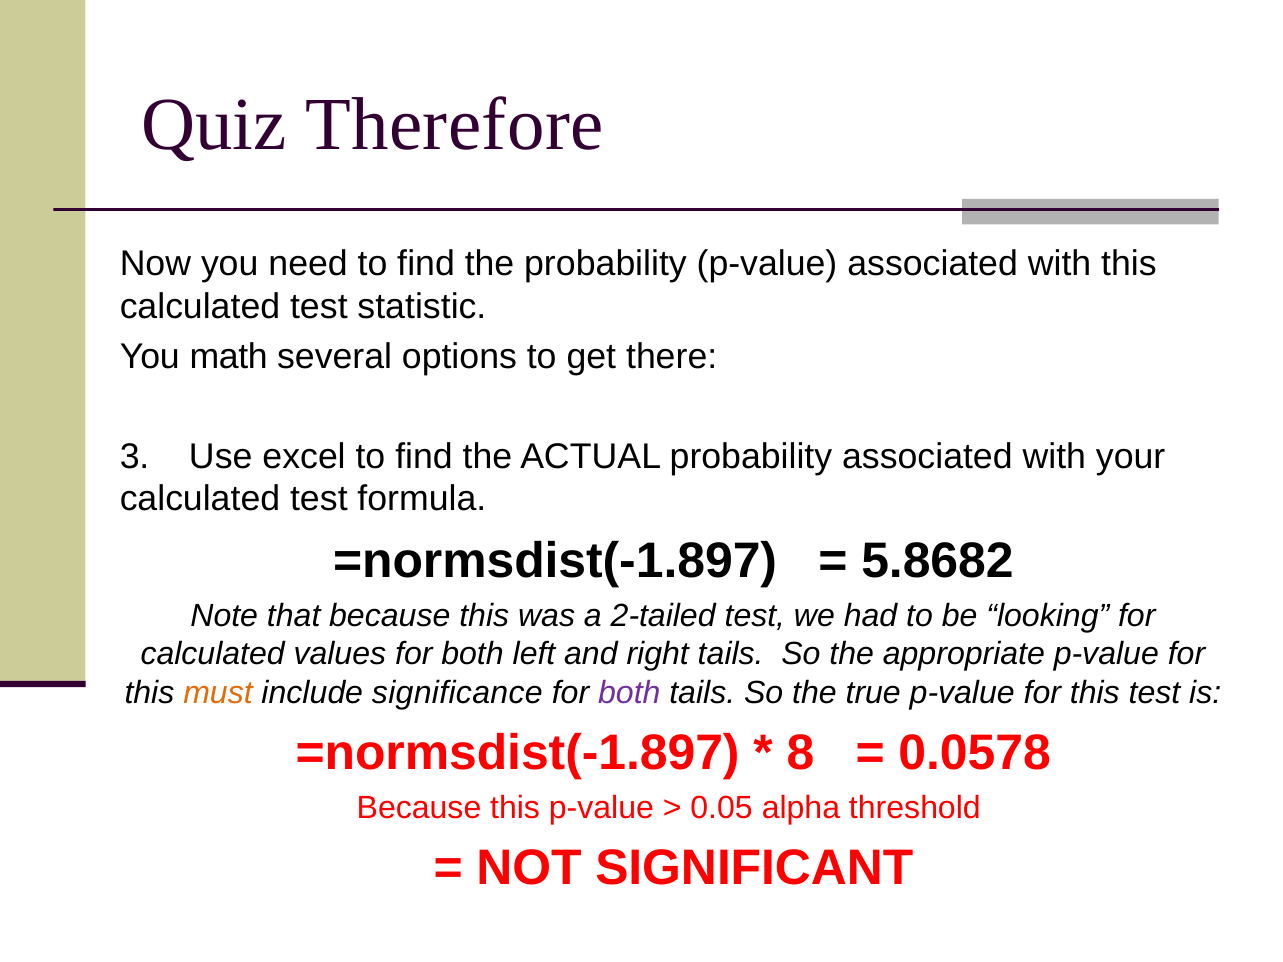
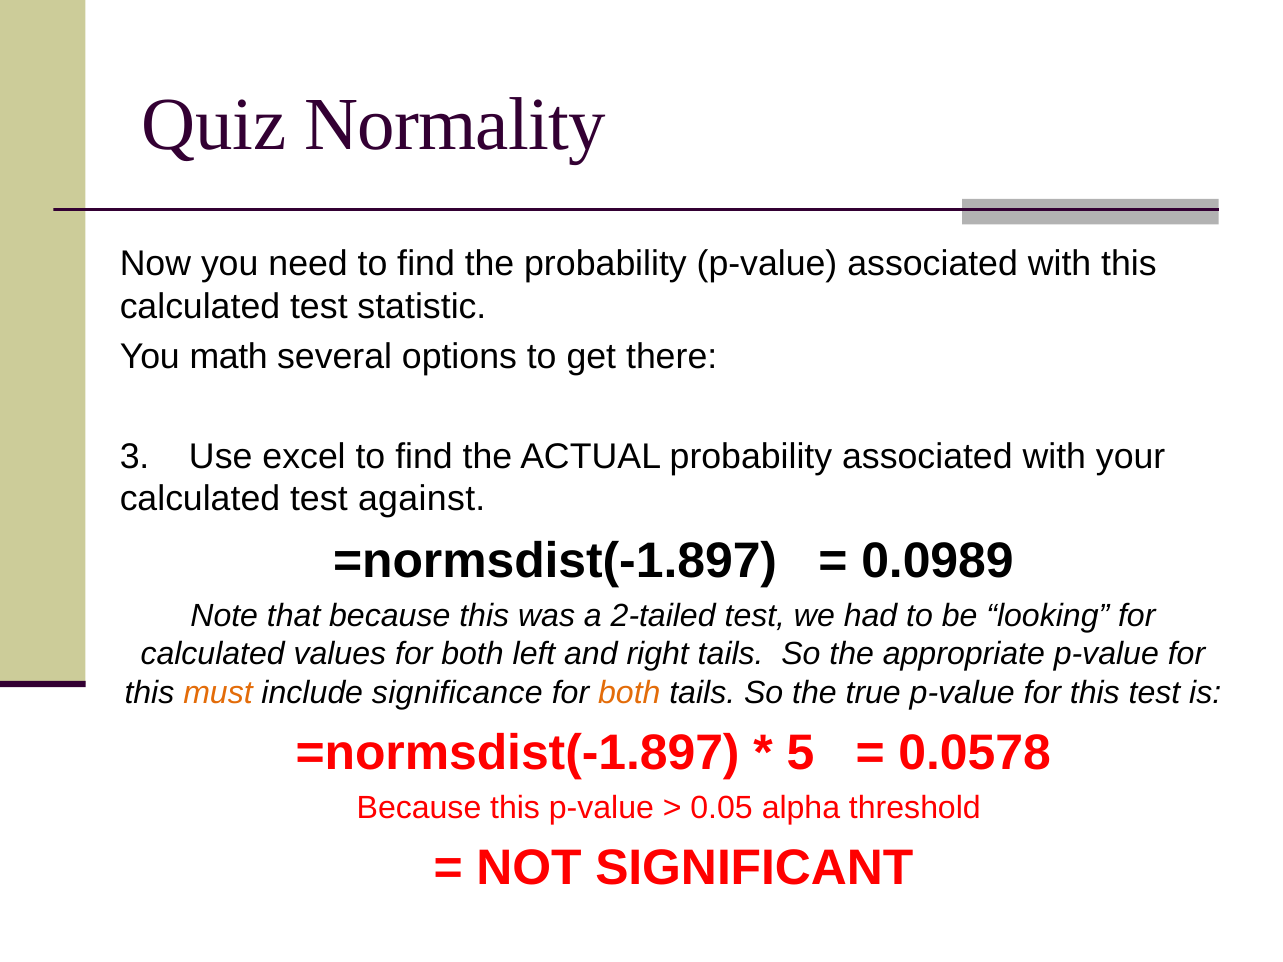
Therefore: Therefore -> Normality (455, 124)
formula: formula -> against (422, 499)
5.8682: 5.8682 -> 0.0989 (937, 562)
both colour: purple -> orange (629, 693)
8: 8 -> 5 (800, 753)
